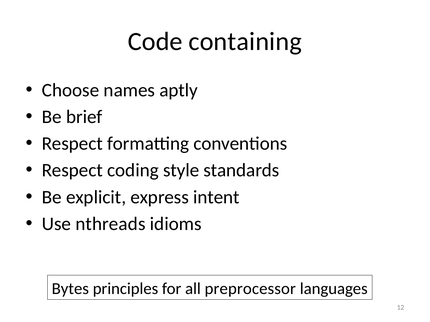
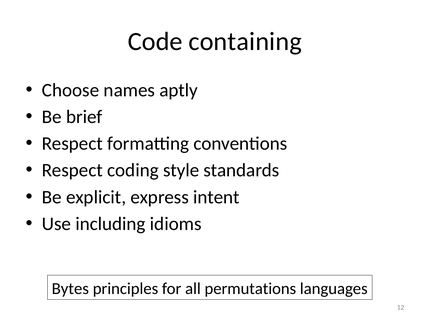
nthreads: nthreads -> including (111, 224)
preprocessor: preprocessor -> permutations (250, 289)
